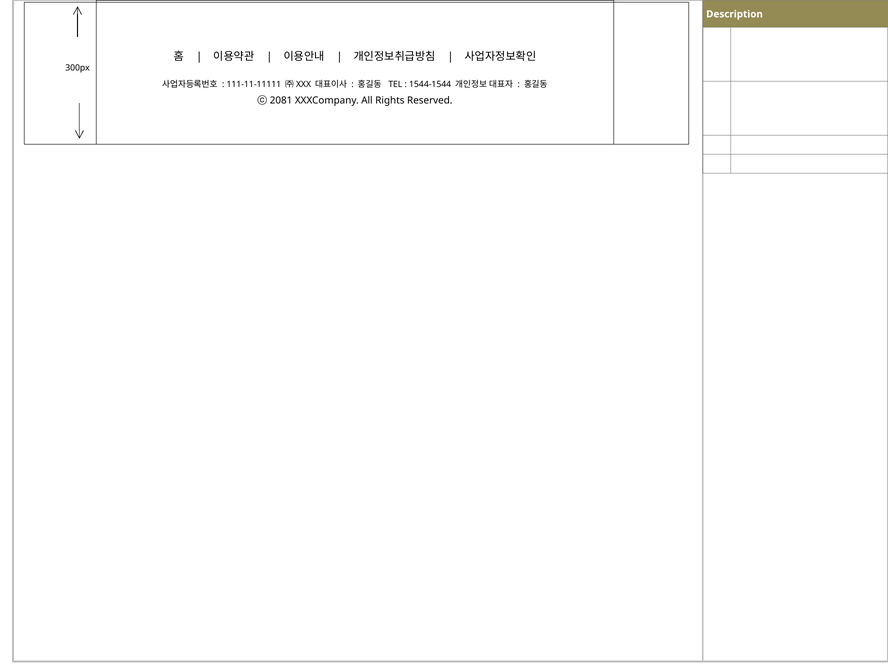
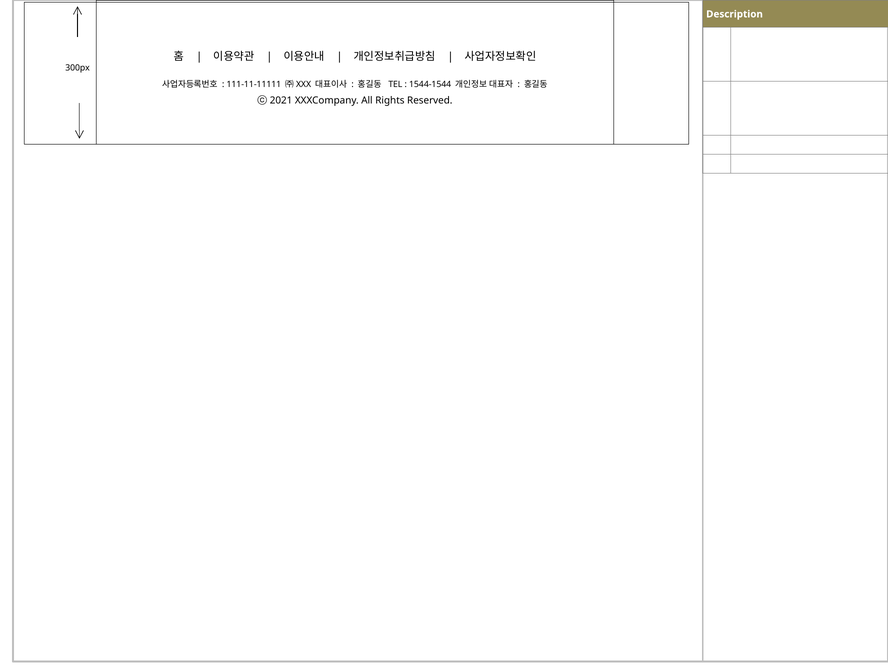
2081: 2081 -> 2021 (281, 101)
